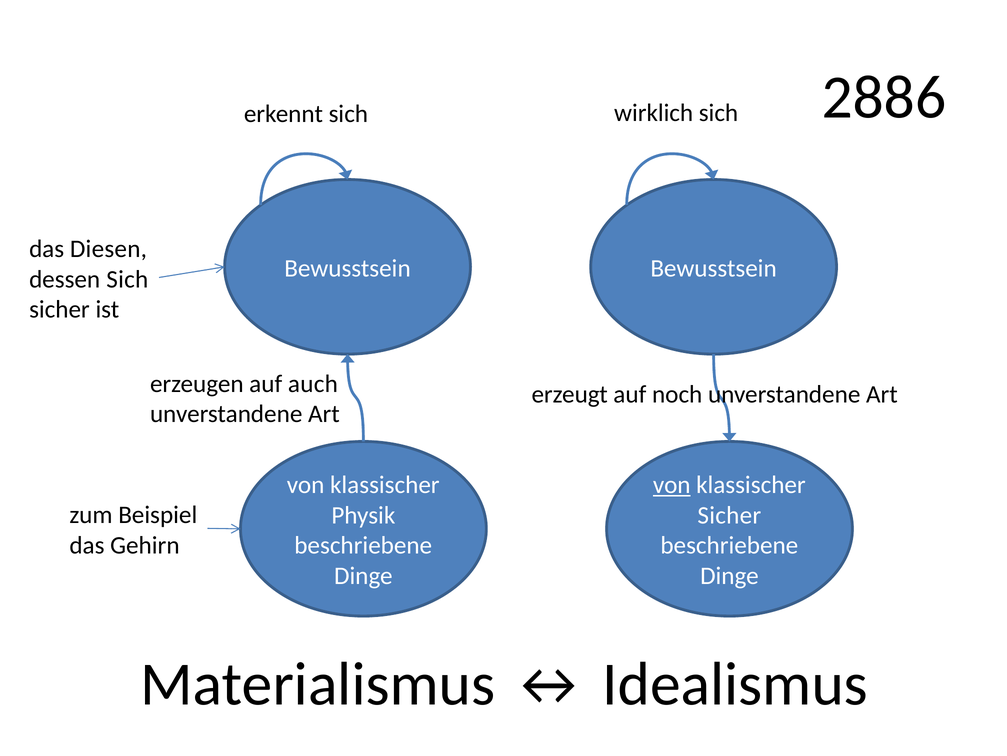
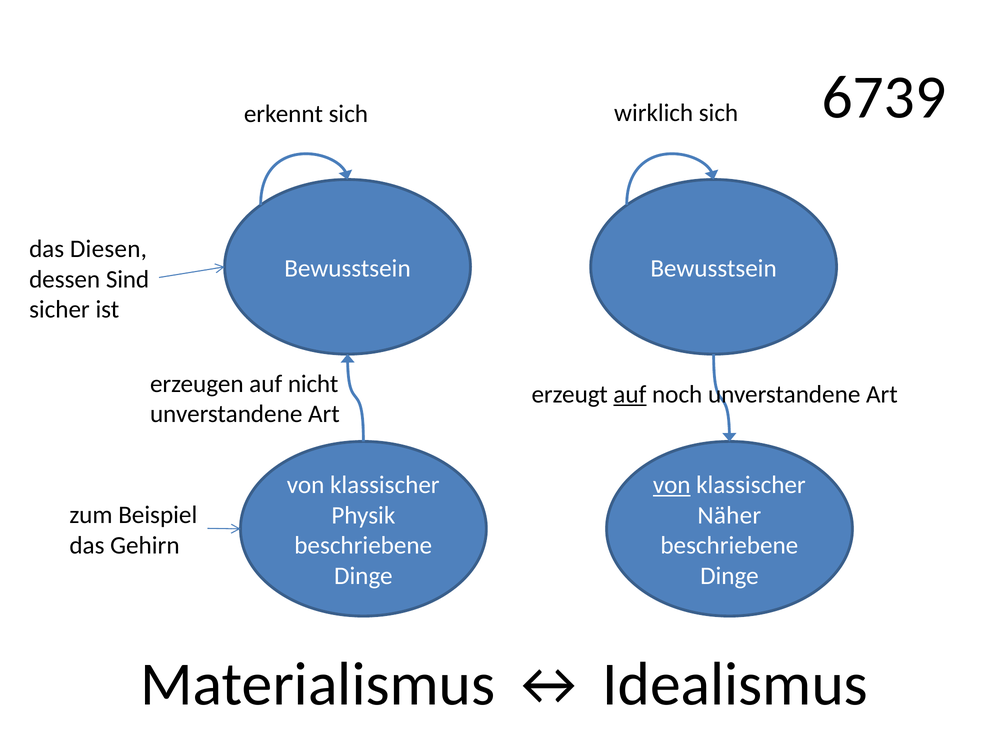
2886: 2886 -> 6739 (884, 98)
dessen Sich: Sich -> Sind (128, 279)
auch: auch -> nicht (313, 384)
auf underline: none -> present (630, 394)
Sicher: Sicher -> Näher (729, 515)
